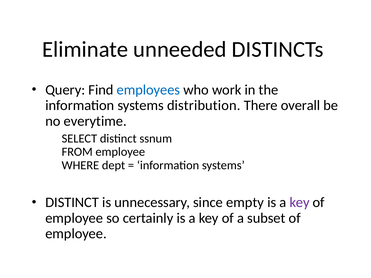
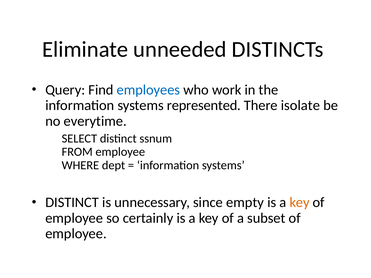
distribution: distribution -> represented (204, 106)
overall: overall -> isolate (300, 106)
key colour: purple -> orange (300, 203)
